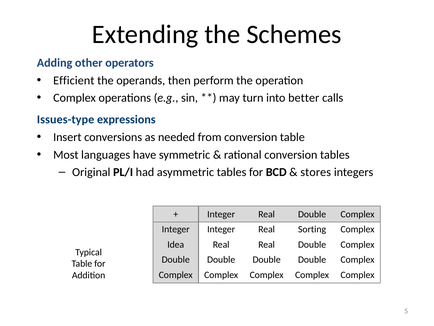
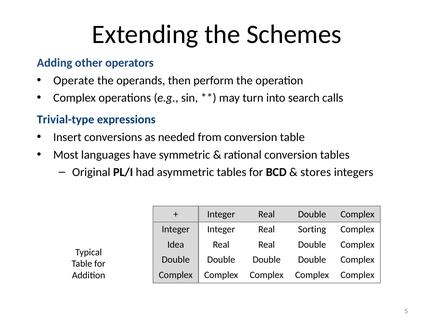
Efficient: Efficient -> Operate (74, 80)
better: better -> search (304, 98)
Issues-type: Issues-type -> Trivial-type (66, 119)
